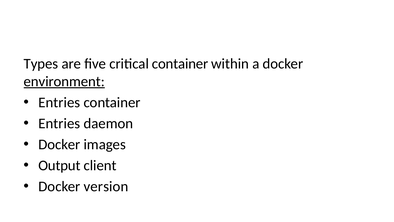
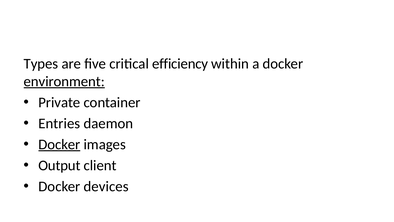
critical container: container -> efficiency (180, 64)
Entries: Entries -> Private (59, 102)
Docker underline: none -> present (59, 144)
version: version -> devices (106, 186)
